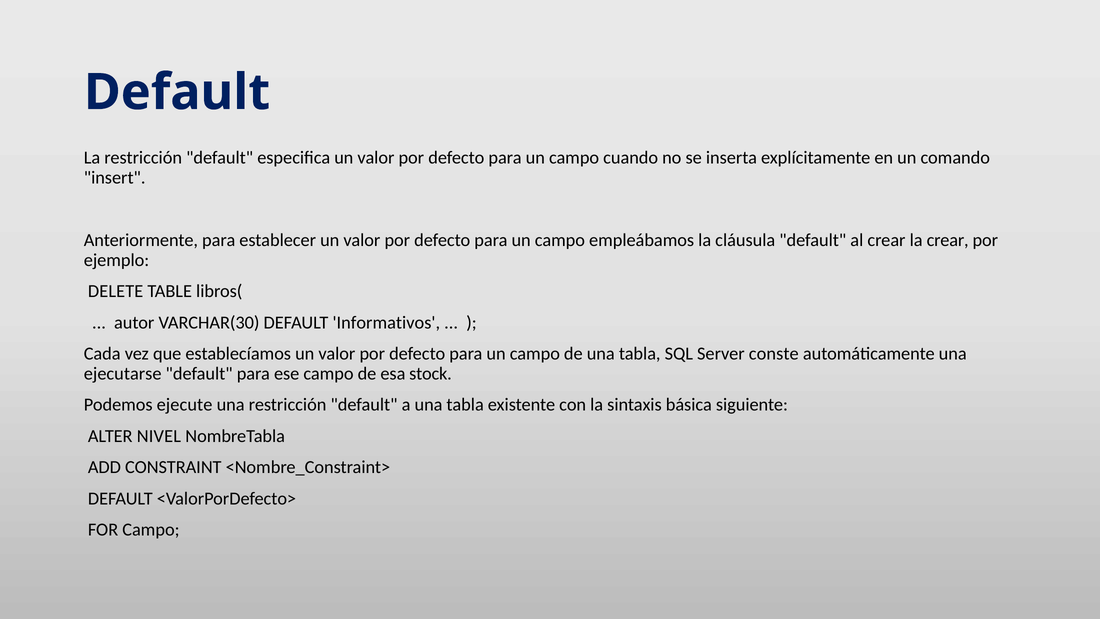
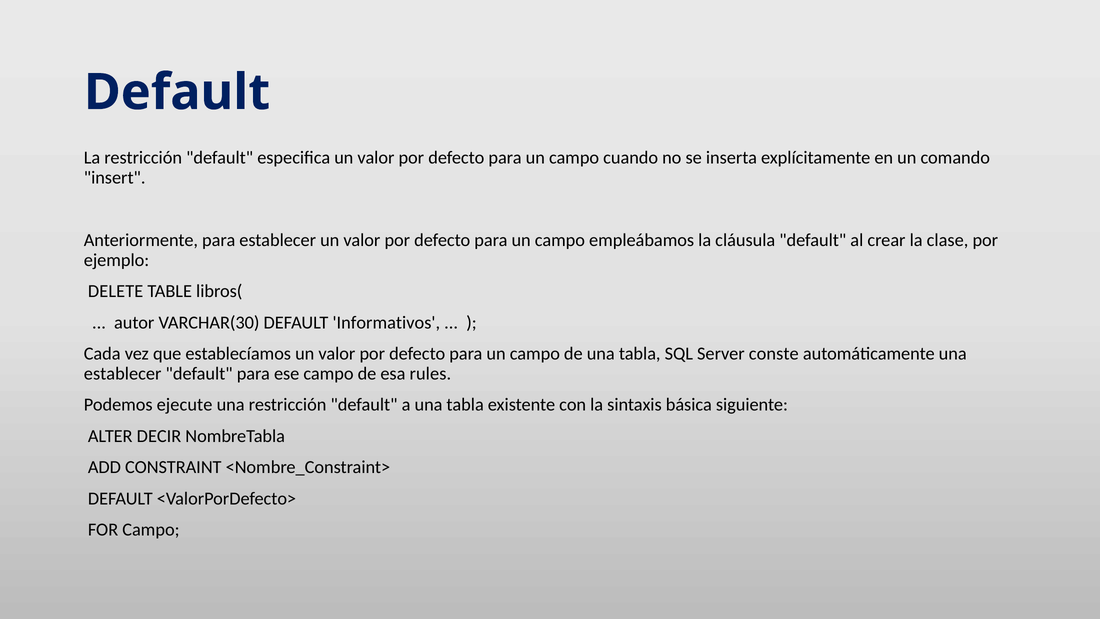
la crear: crear -> clase (948, 240)
ejecutarse: ejecutarse -> establecer (123, 373)
stock: stock -> rules (430, 373)
NIVEL: NIVEL -> DECIR (159, 436)
